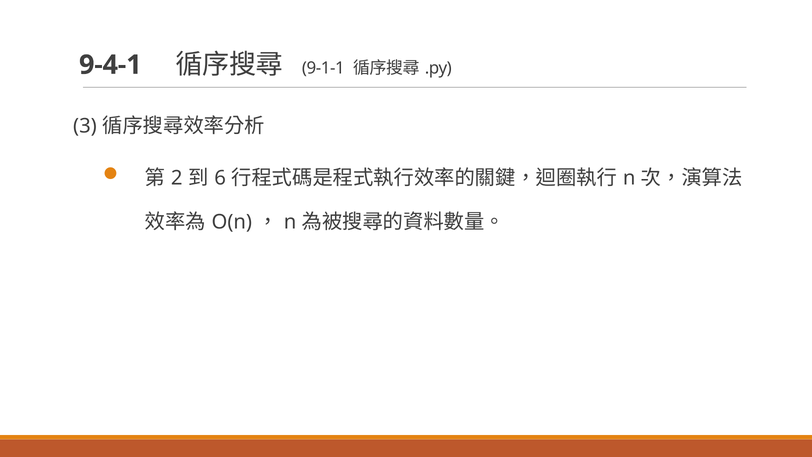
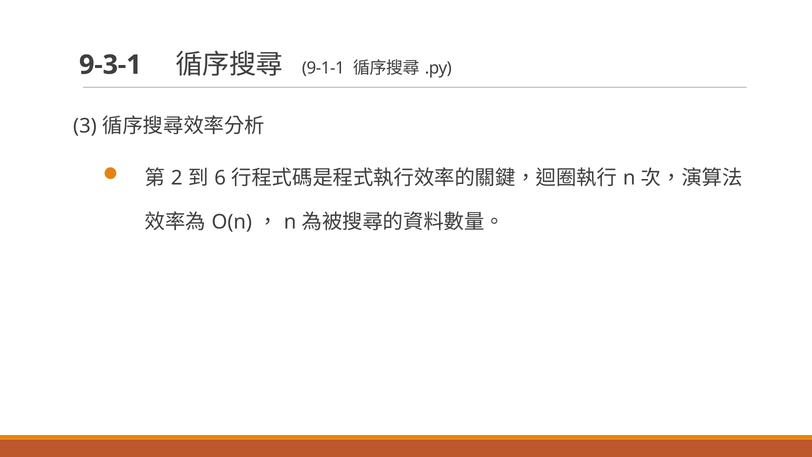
9-4-1: 9-4-1 -> 9-3-1 (110, 65)
